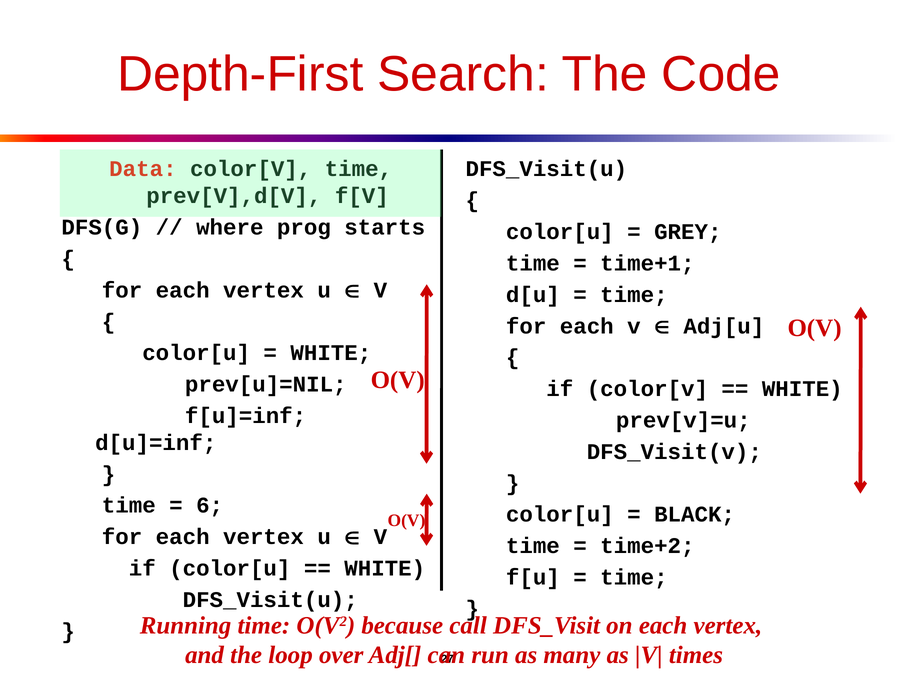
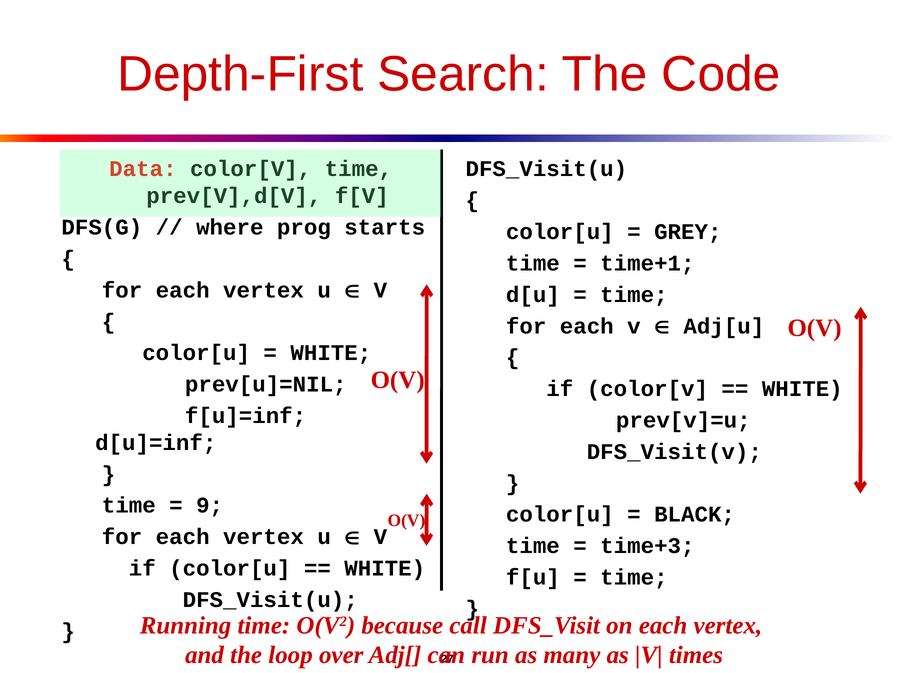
6: 6 -> 9 (210, 506)
time+2: time+2 -> time+3 (647, 546)
